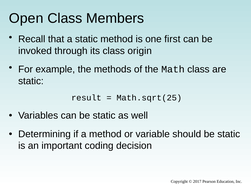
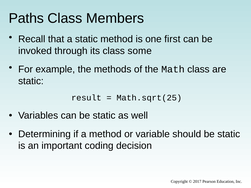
Open: Open -> Paths (26, 18)
origin: origin -> some (140, 51)
